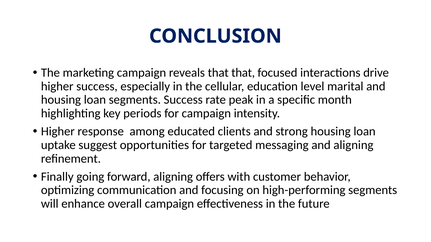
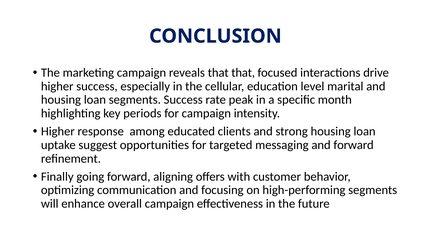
and aligning: aligning -> forward (354, 145)
